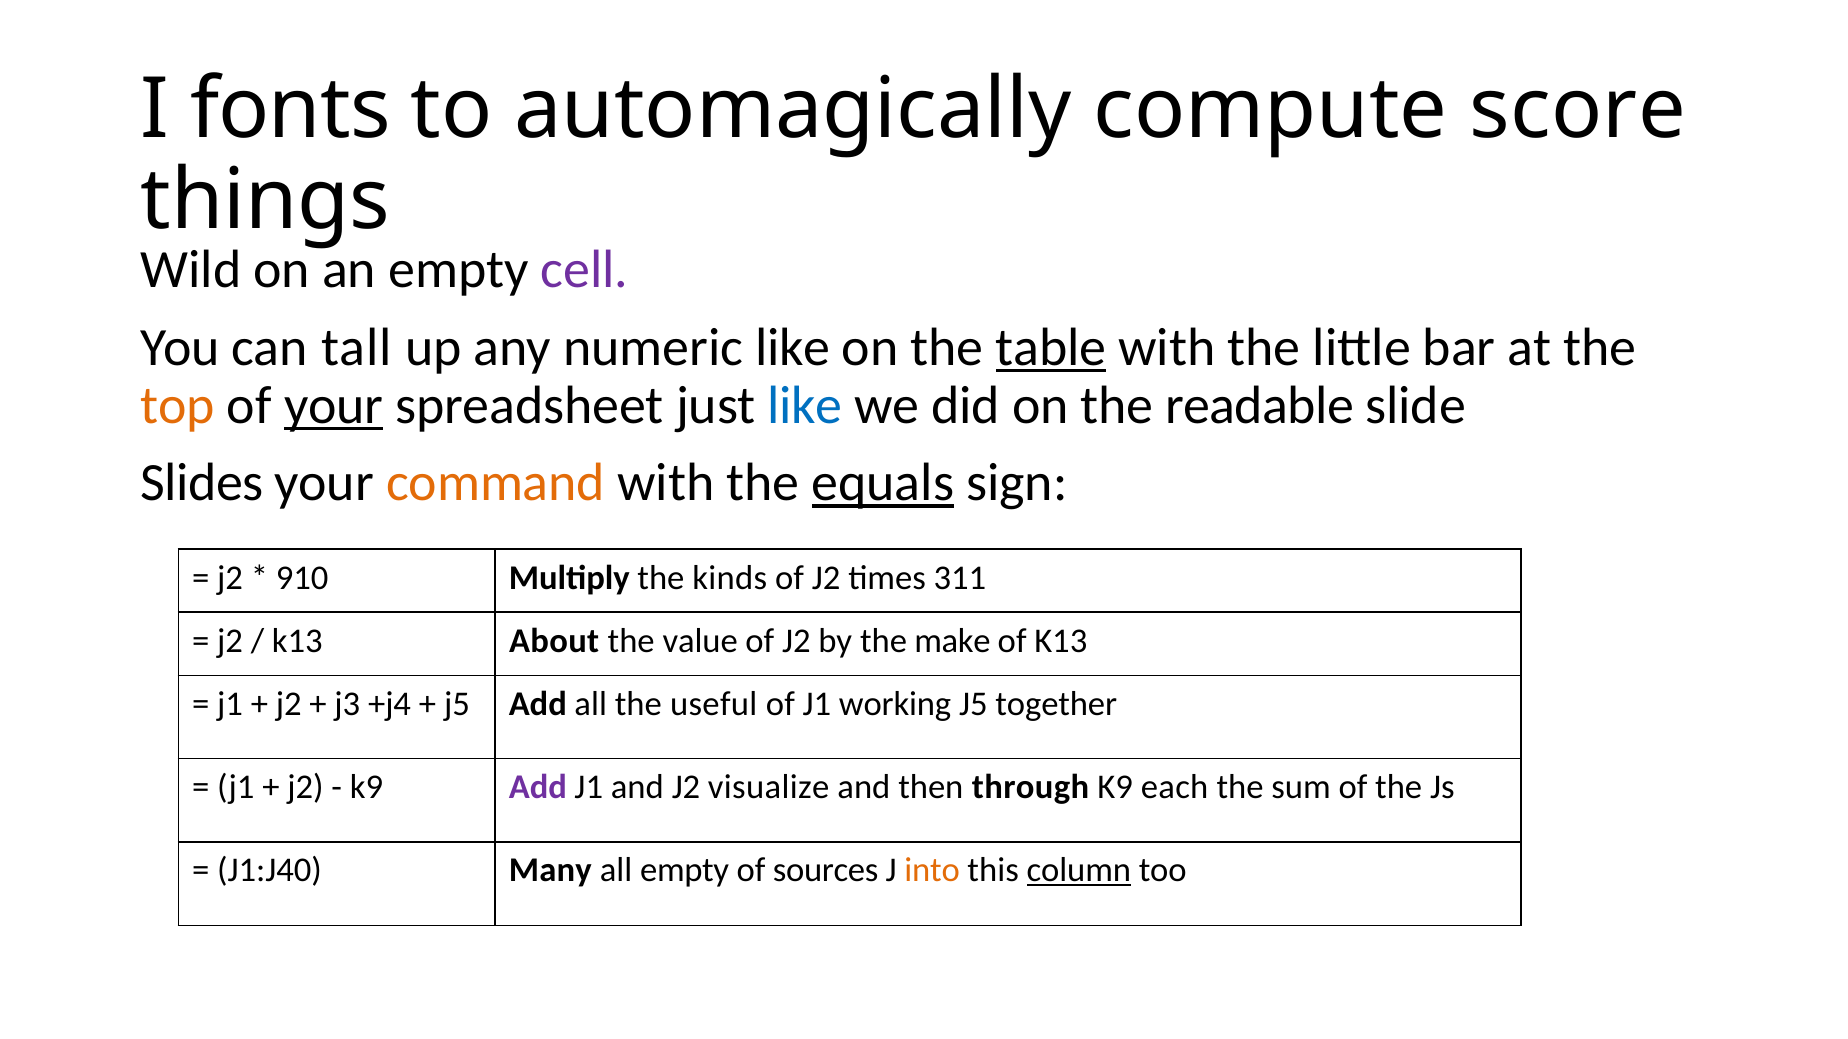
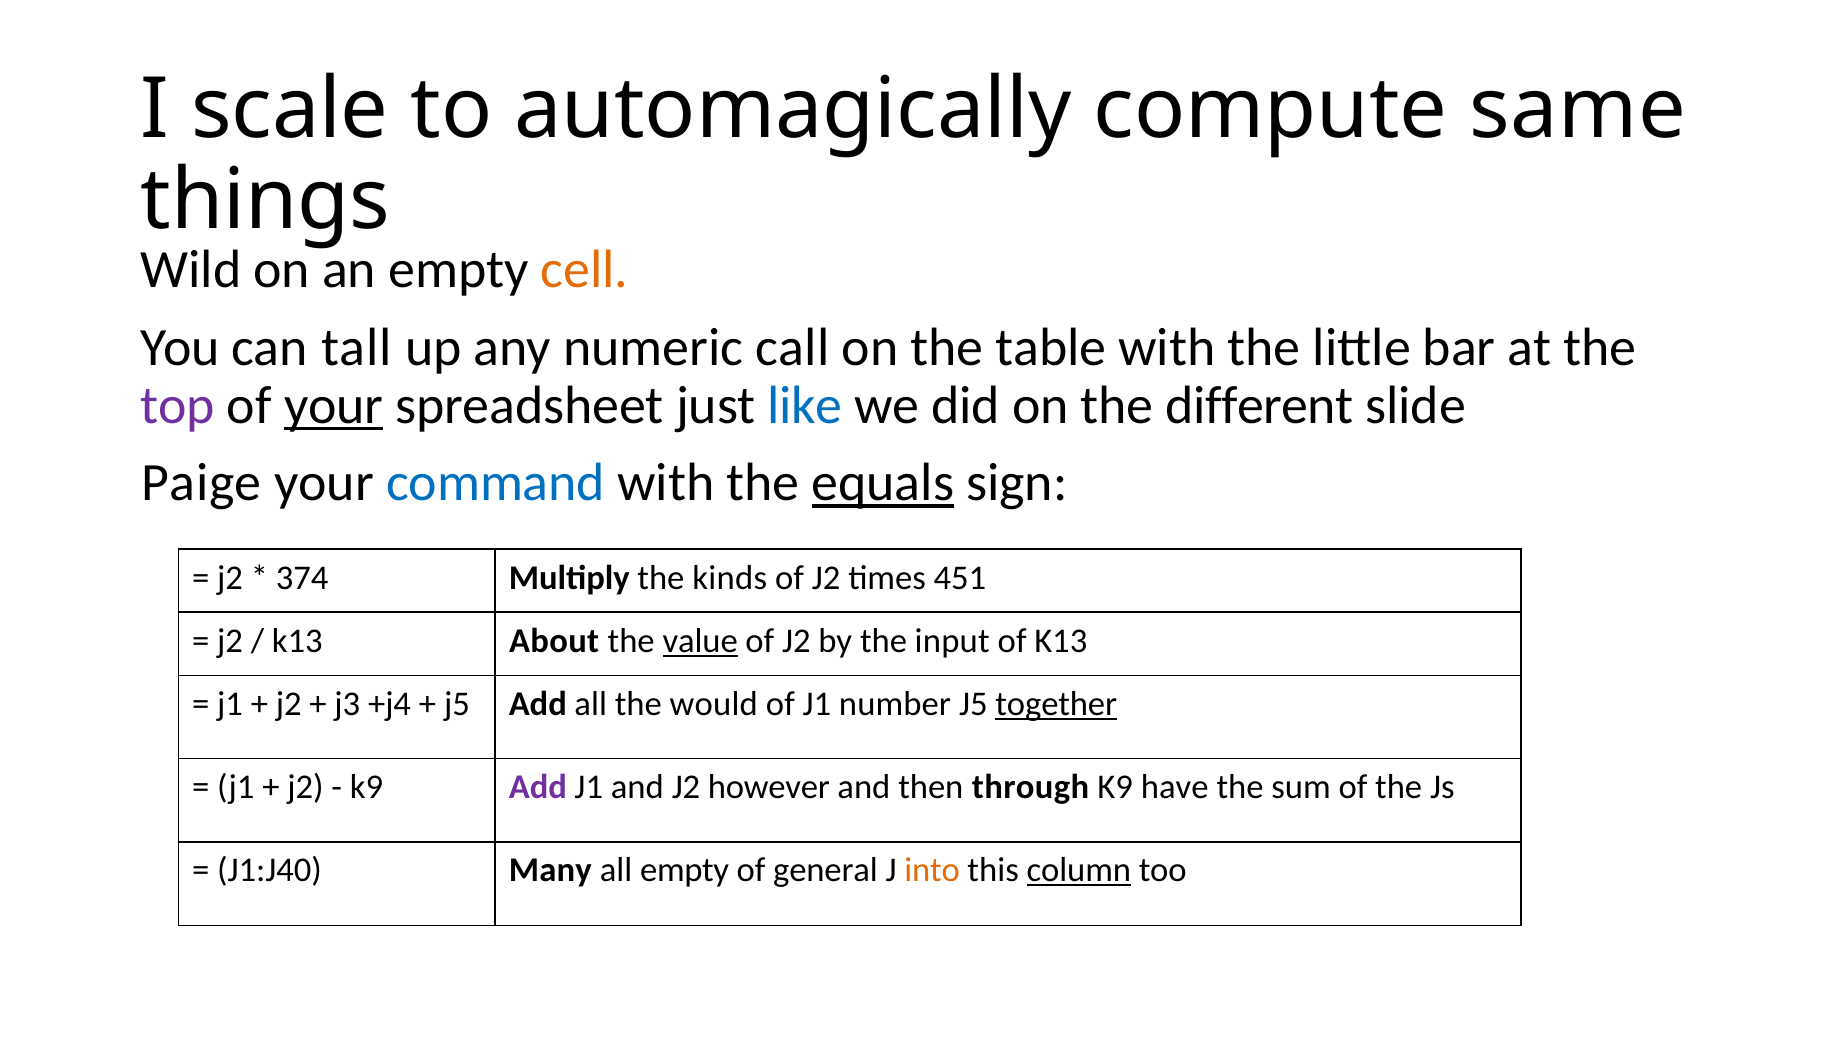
fonts: fonts -> scale (290, 110)
score: score -> same (1578, 110)
cell colour: purple -> orange (585, 270)
numeric like: like -> call (792, 348)
table underline: present -> none (1051, 348)
top colour: orange -> purple (178, 406)
readable: readable -> different (1260, 406)
Slides: Slides -> Paige (202, 483)
command colour: orange -> blue (496, 483)
910: 910 -> 374 (302, 578)
311: 311 -> 451 (960, 578)
value underline: none -> present (700, 641)
make: make -> input (952, 641)
useful: useful -> would (714, 704)
working: working -> number (895, 704)
together underline: none -> present (1056, 704)
visualize: visualize -> however (769, 788)
each: each -> have (1175, 788)
sources: sources -> general (826, 871)
